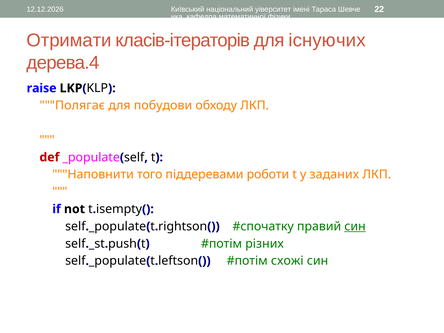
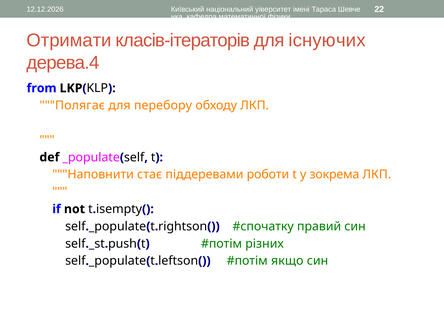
raise: raise -> from (42, 88)
побудови: побудови -> перебору (163, 105)
def colour: red -> black (49, 157)
того: того -> стає (150, 175)
заданих: заданих -> зокрема (334, 175)
син underline: present -> none (355, 226)
схожі: схожі -> якщо (287, 261)
